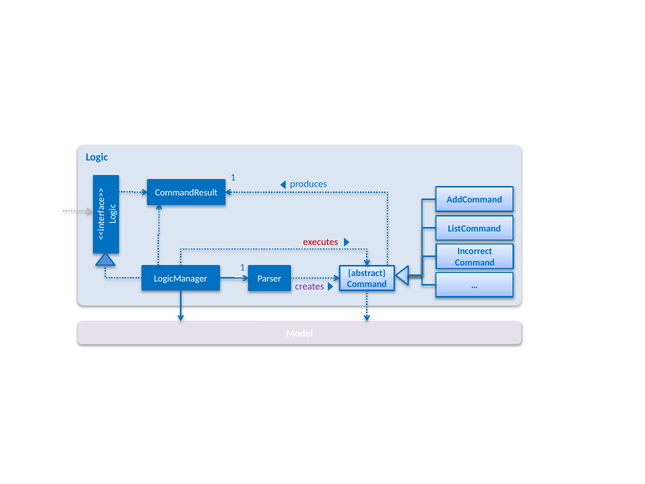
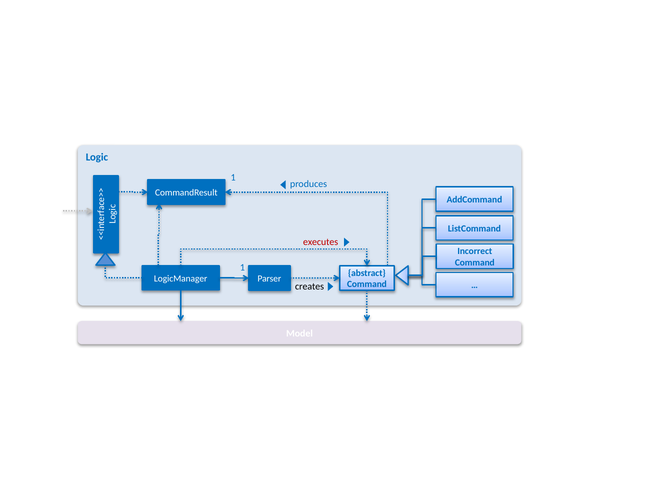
creates colour: purple -> black (310, 286)
